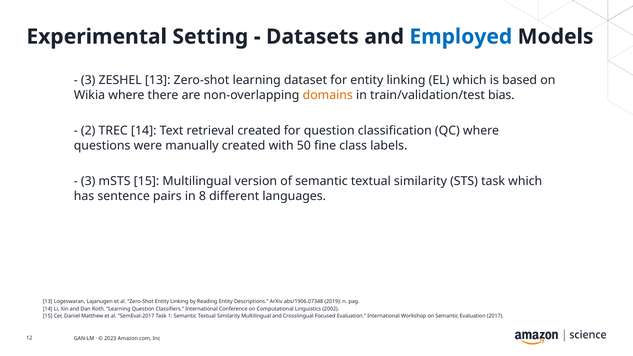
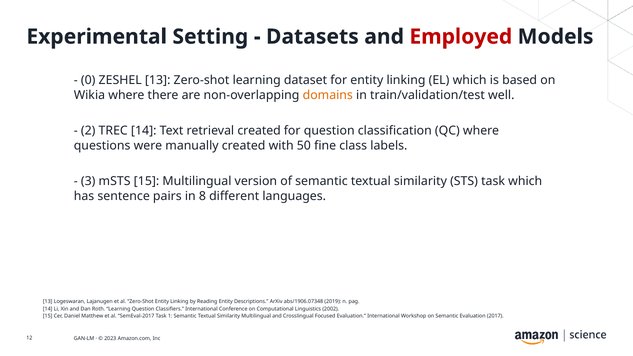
Employed colour: blue -> red (461, 37)
3: 3 -> 0 (88, 80)
bias: bias -> well (501, 95)
